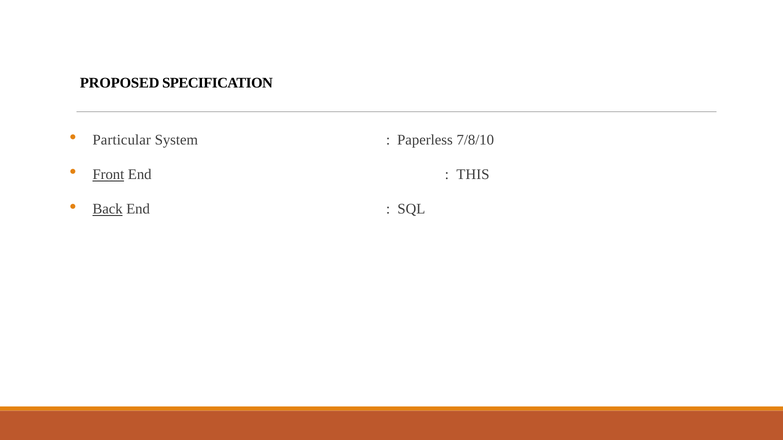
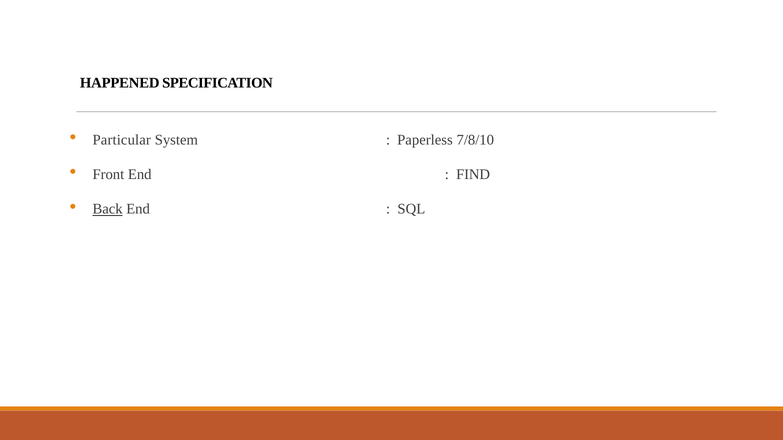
PROPOSED: PROPOSED -> HAPPENED (120, 83)
Front underline: present -> none (108, 175)
THIS: THIS -> FIND (473, 175)
